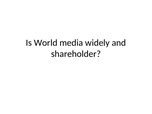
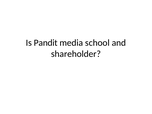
World: World -> Pandit (46, 43)
widely: widely -> school (97, 43)
